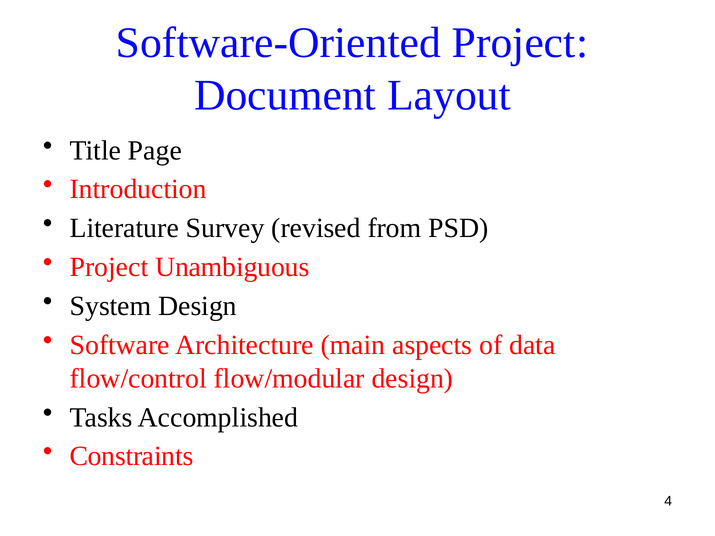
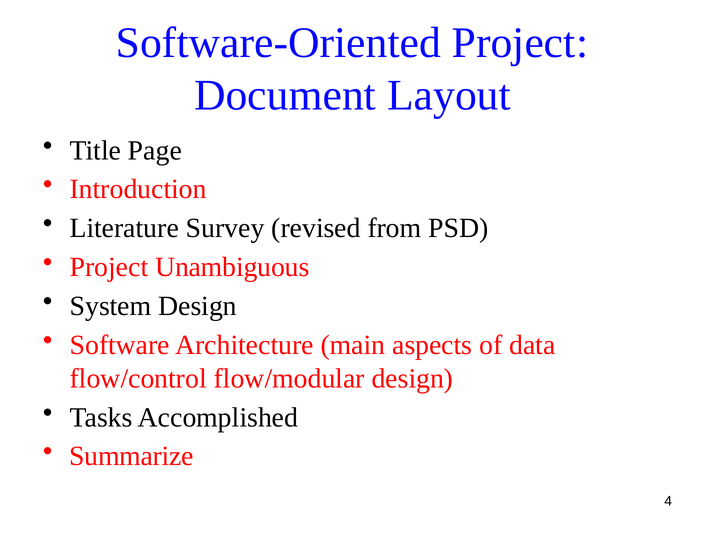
Constraints: Constraints -> Summarize (131, 457)
